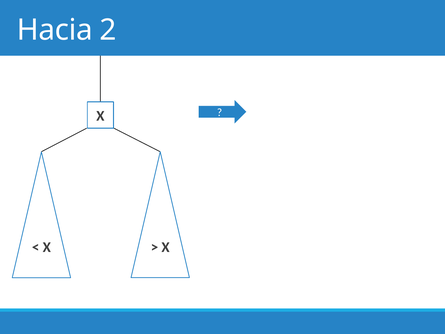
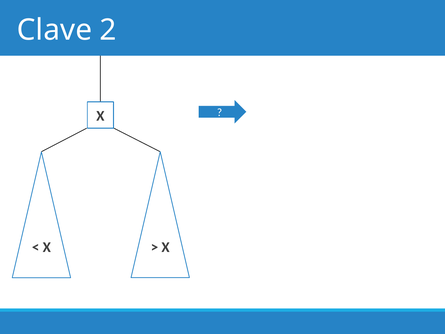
Hacia: Hacia -> Clave (54, 30)
